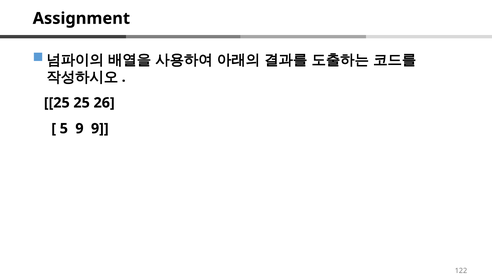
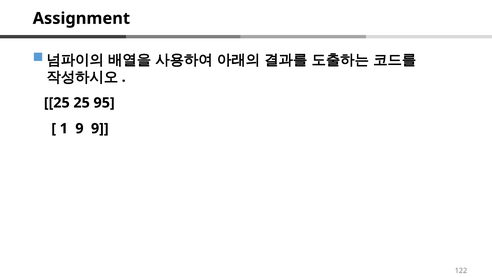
26: 26 -> 95 (104, 103)
5: 5 -> 1 (64, 128)
